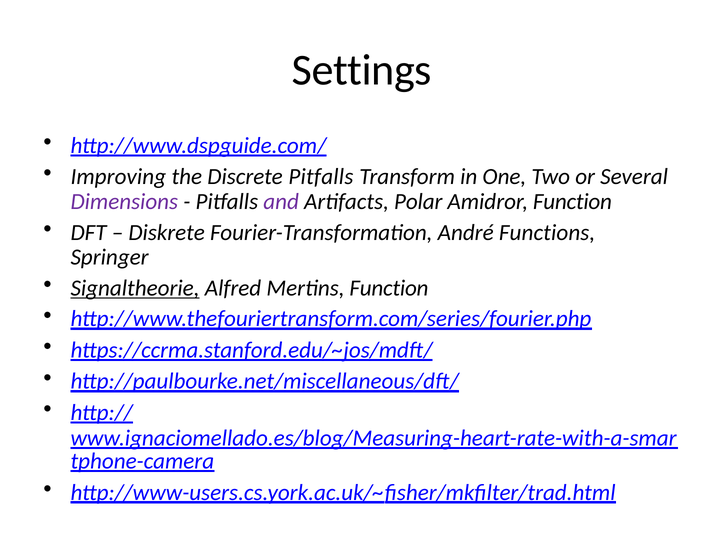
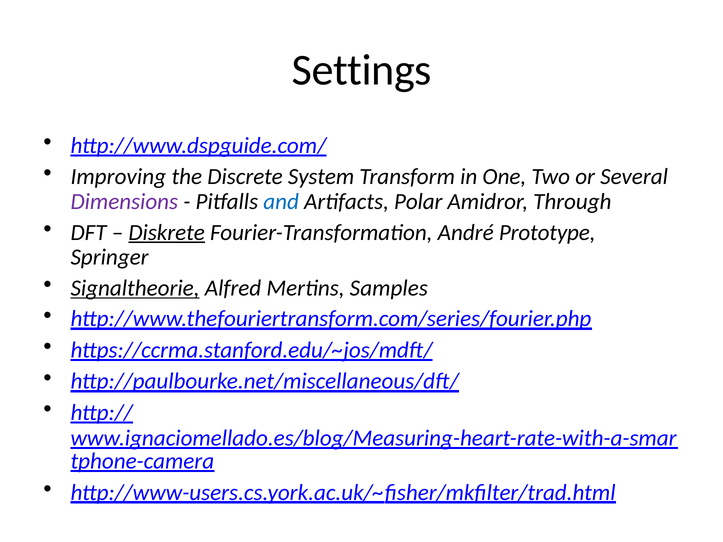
Discrete Pitfalls: Pitfalls -> System (321, 177)
and colour: purple -> blue (281, 202)
Amidror Function: Function -> Through (572, 202)
Diskrete underline: none -> present (167, 233)
Functions: Functions -> Prototype (547, 233)
Mertins Function: Function -> Samples (389, 288)
